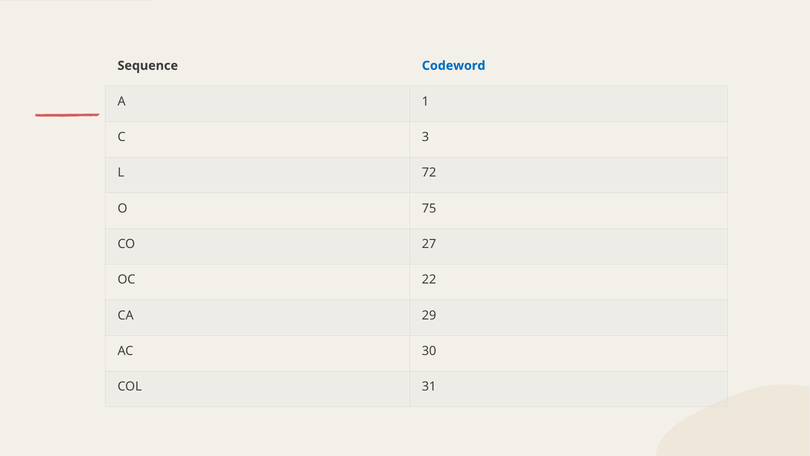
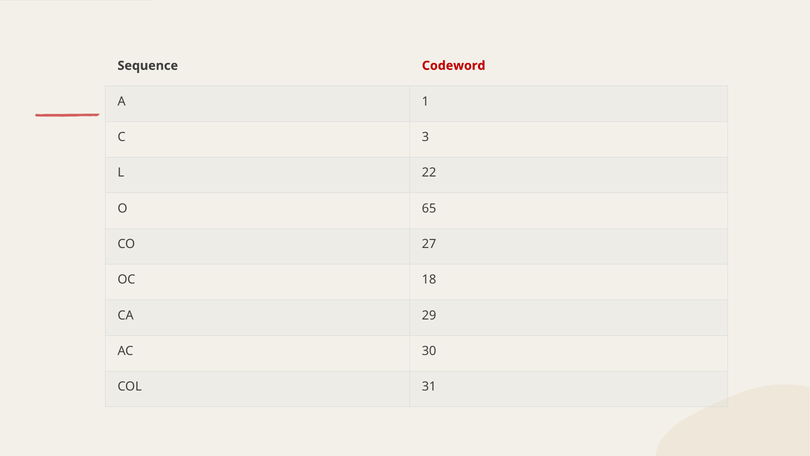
Codeword colour: blue -> red (454, 66)
72: 72 -> 22 (429, 173)
75: 75 -> 65 (429, 208)
22: 22 -> 18 (429, 279)
